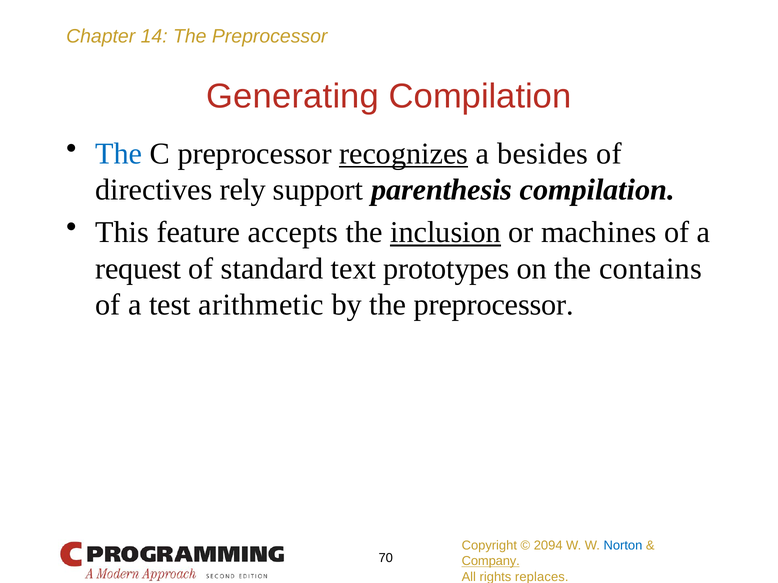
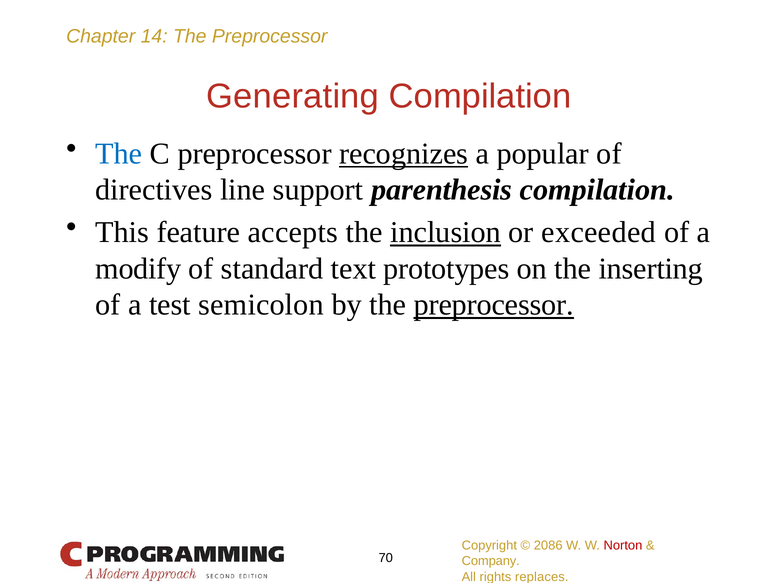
besides: besides -> popular (543, 154)
rely: rely -> line (243, 190)
machines: machines -> exceeded (599, 233)
request: request -> modify (138, 269)
contains: contains -> inserting (651, 269)
arithmetic: arithmetic -> semicolon (261, 305)
preprocessor underline: none -> present (494, 305)
2094: 2094 -> 2086 (548, 546)
Norton colour: blue -> red (623, 546)
Company underline: present -> none (491, 562)
